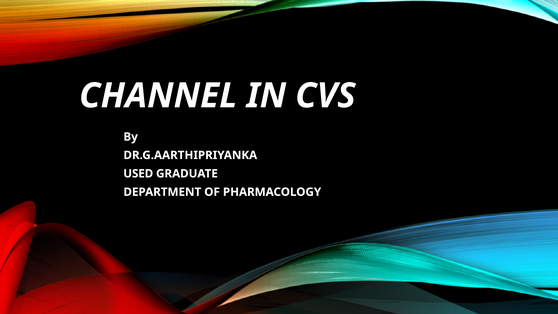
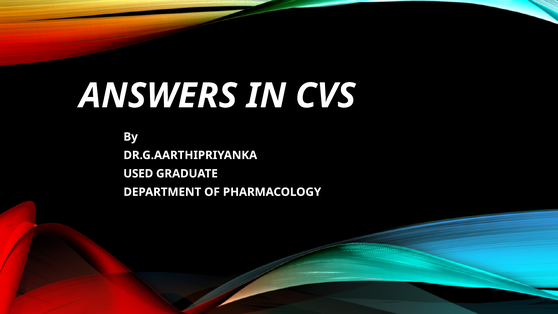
CHANNEL: CHANNEL -> ANSWERS (158, 96)
